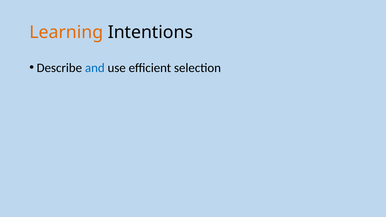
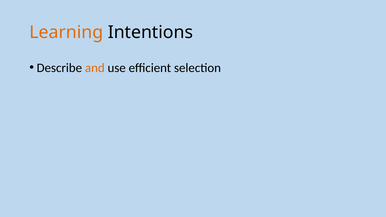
and colour: blue -> orange (95, 68)
